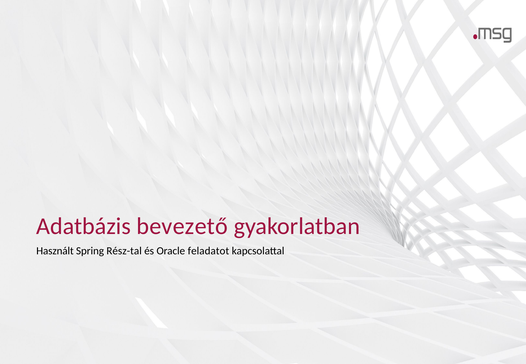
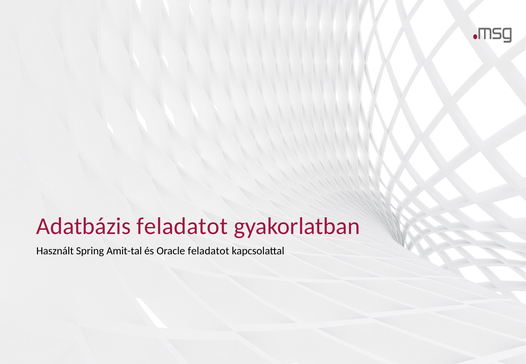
Adatbázis bevezető: bevezető -> feladatot (182, 226)
Rész-tal: Rész-tal -> Amit-tal (124, 251)
